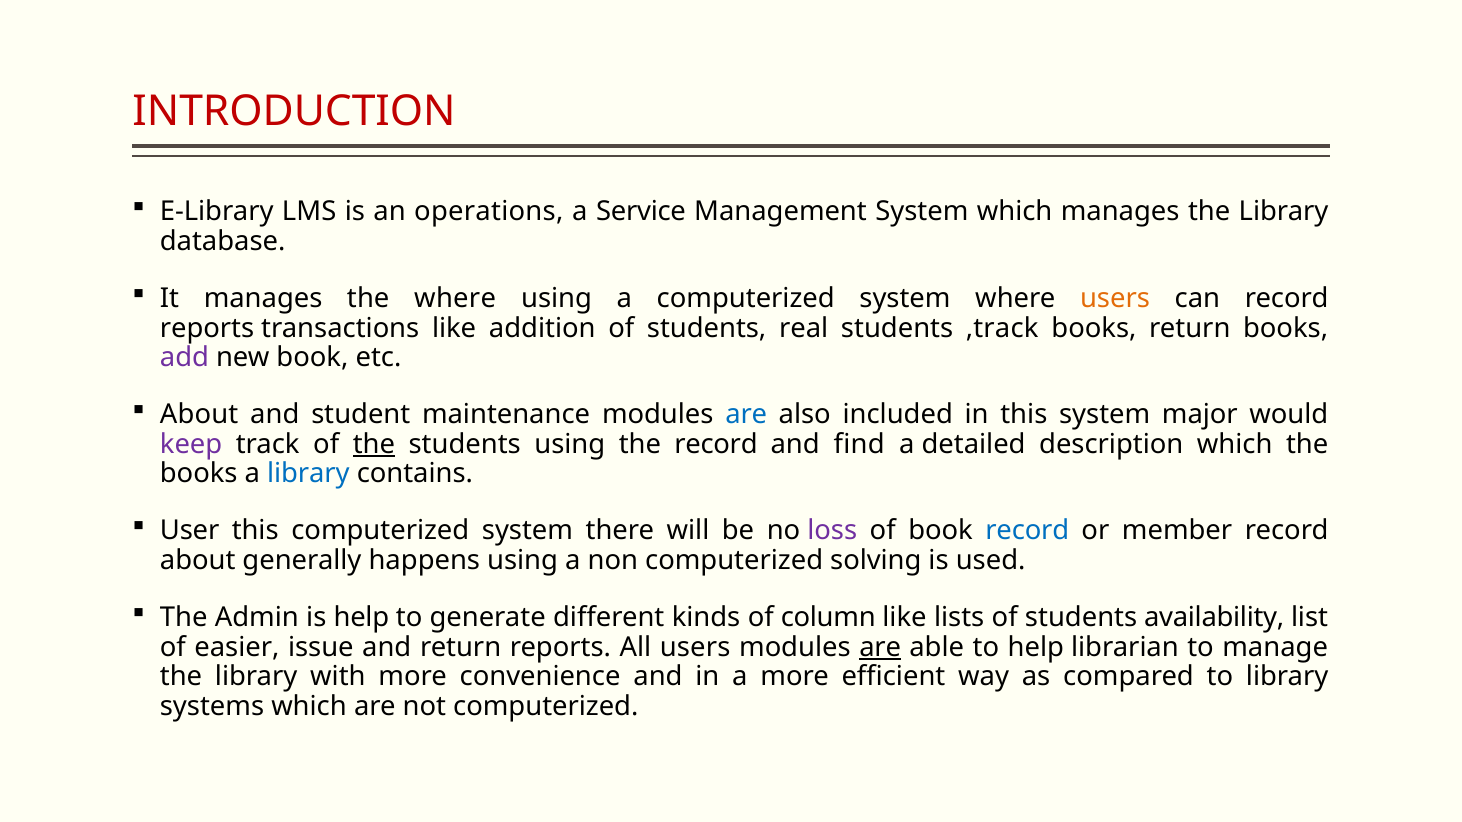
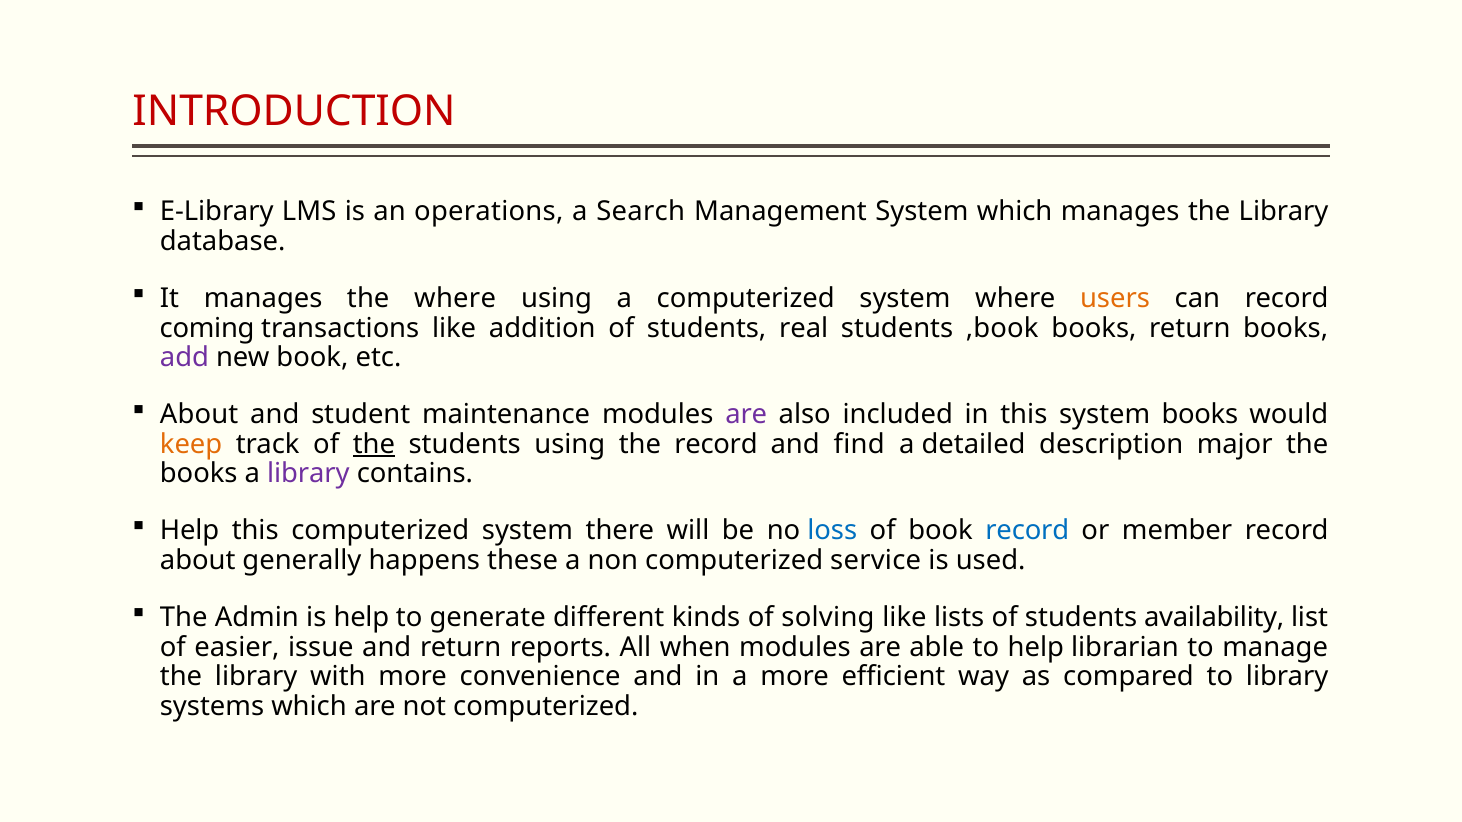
Service: Service -> Search (641, 212)
reports: reports -> coming (207, 328)
,track: ,track -> ,book (1002, 328)
are colour: blue -> purple (746, 415)
system major: major -> books (1200, 415)
keep colour: purple -> orange (191, 445)
description which: which -> major (1235, 445)
library colour: blue -> purple (308, 474)
User: User -> Help (190, 531)
loss colour: purple -> blue (832, 531)
happens using: using -> these (523, 561)
solving: solving -> service (876, 561)
column: column -> solving (828, 618)
All users: users -> when (695, 647)
are underline: present -> none (880, 647)
